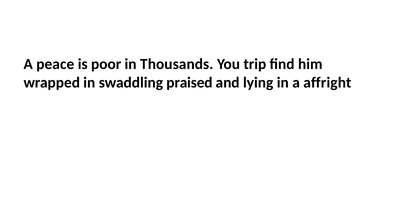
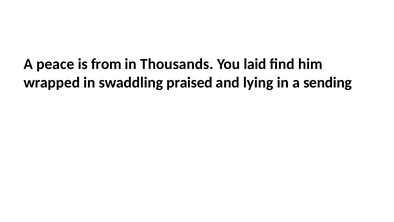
poor: poor -> from (106, 64)
trip: trip -> laid (255, 64)
affright: affright -> sending (328, 82)
